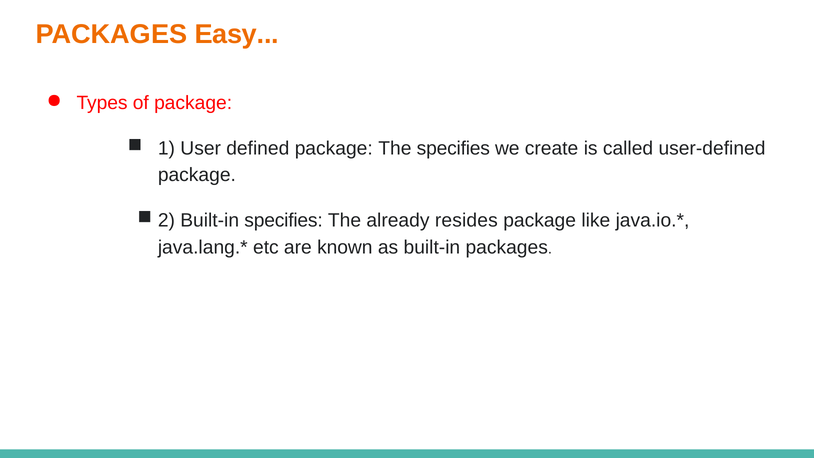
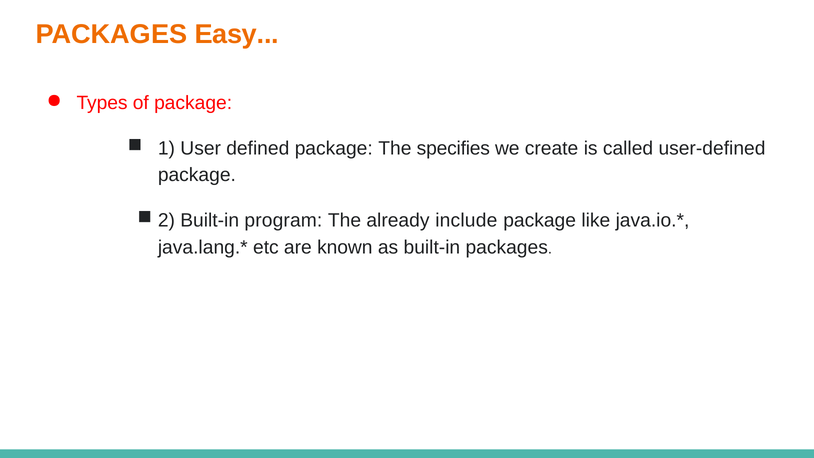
Built-in specifies: specifies -> program (283, 221)
resides: resides -> include (466, 221)
